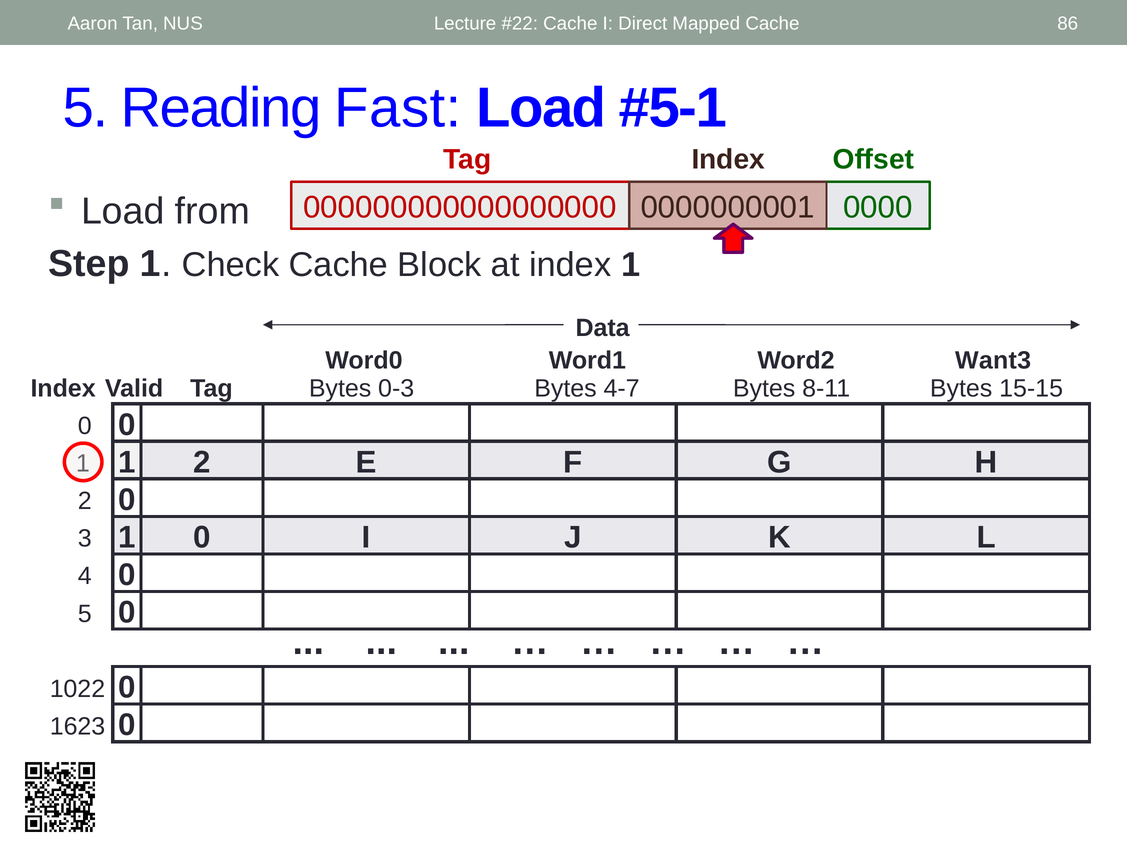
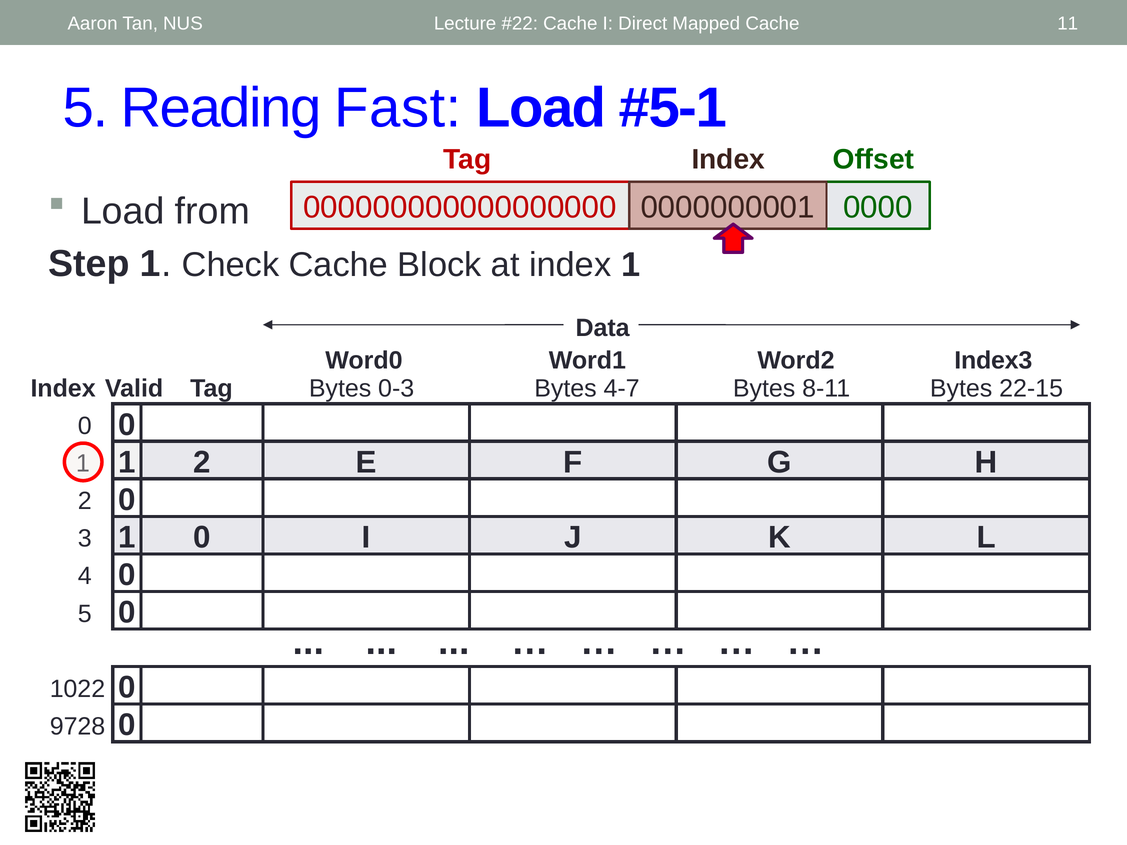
86: 86 -> 11 (1068, 24)
Want3: Want3 -> Index3 (993, 360)
15-15: 15-15 -> 22-15 (1031, 389)
1623: 1623 -> 9728 (78, 727)
